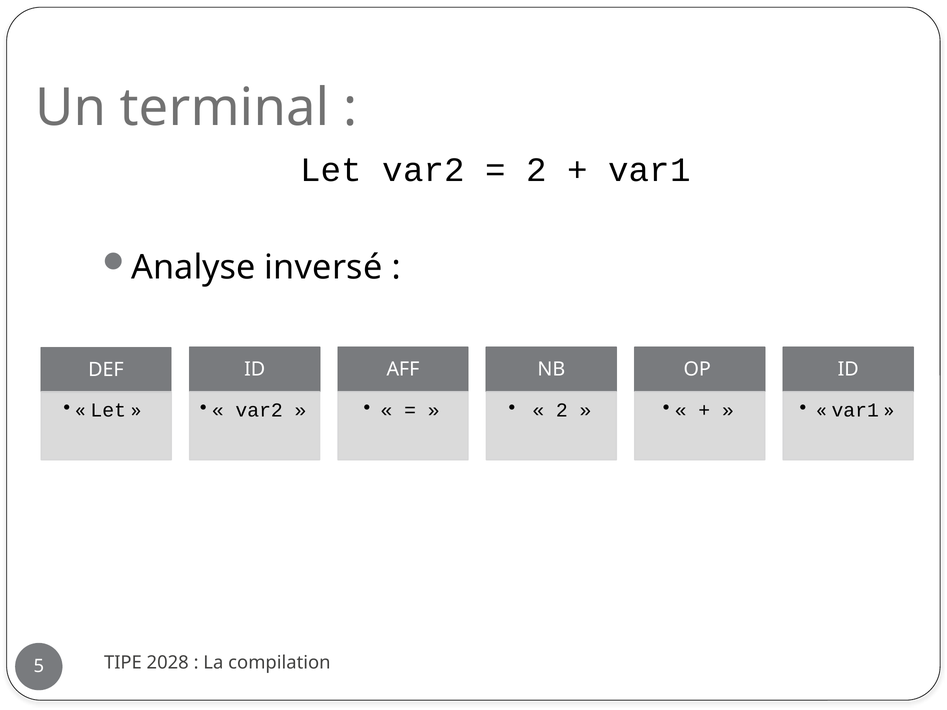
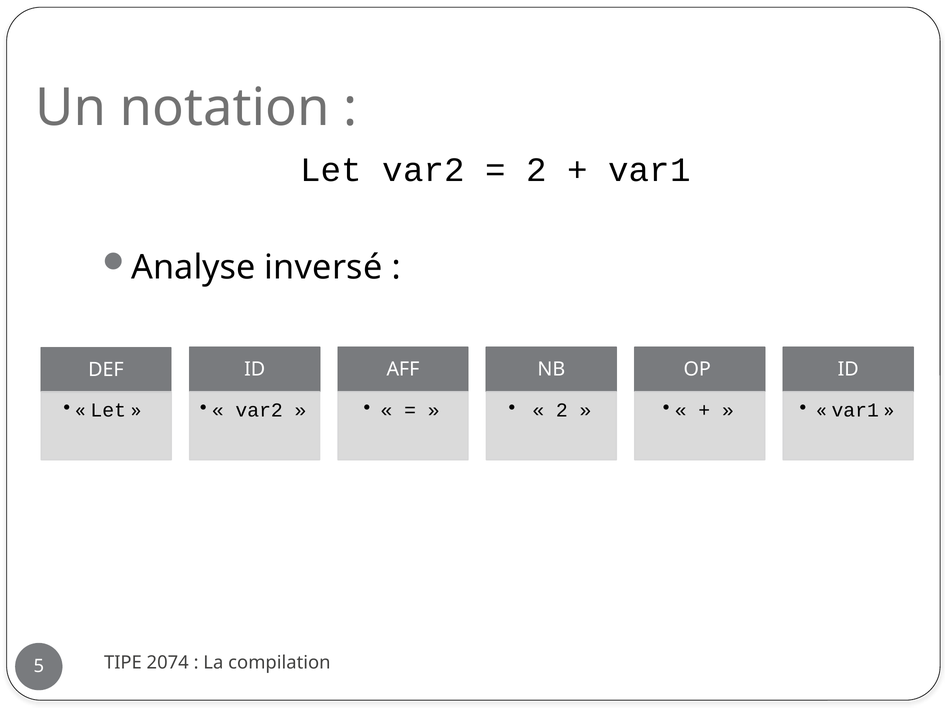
terminal: terminal -> notation (225, 108)
2028: 2028 -> 2074 (168, 663)
